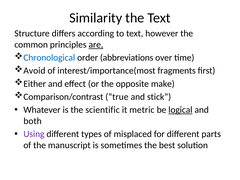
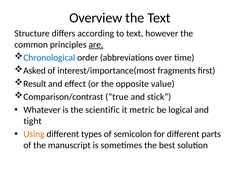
Similarity: Similarity -> Overview (96, 18)
Avoid: Avoid -> Asked (34, 71)
Either: Either -> Result (35, 84)
make: make -> value (163, 84)
logical underline: present -> none (180, 110)
both: both -> tight (33, 121)
Using colour: purple -> orange (34, 134)
misplaced: misplaced -> semicolon (133, 134)
